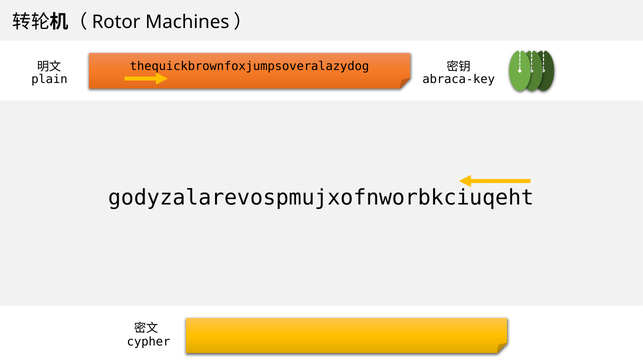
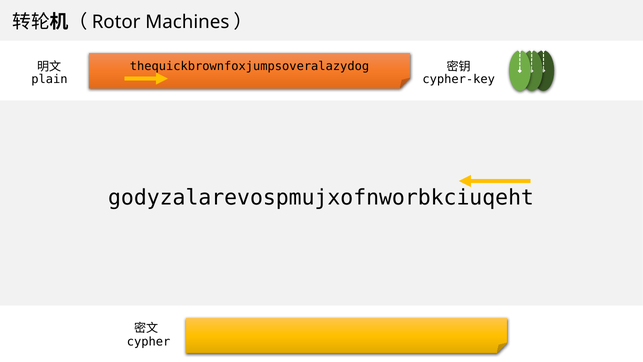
abraca-key: abraca-key -> cypher-key (459, 79)
